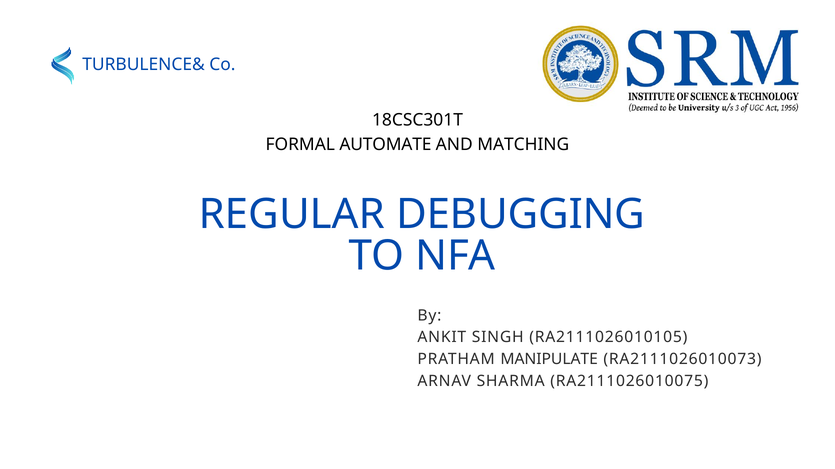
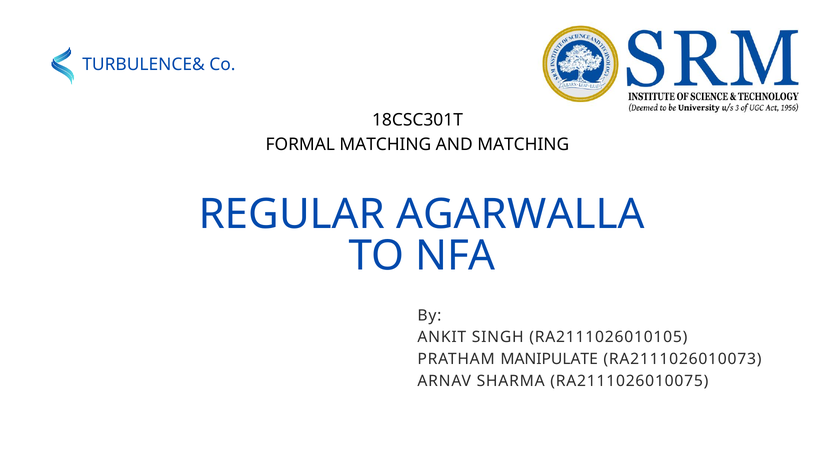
FORMAL AUTOMATE: AUTOMATE -> MATCHING (385, 145)
DEBUGGING: DEBUGGING -> AGARWALLA (520, 215)
